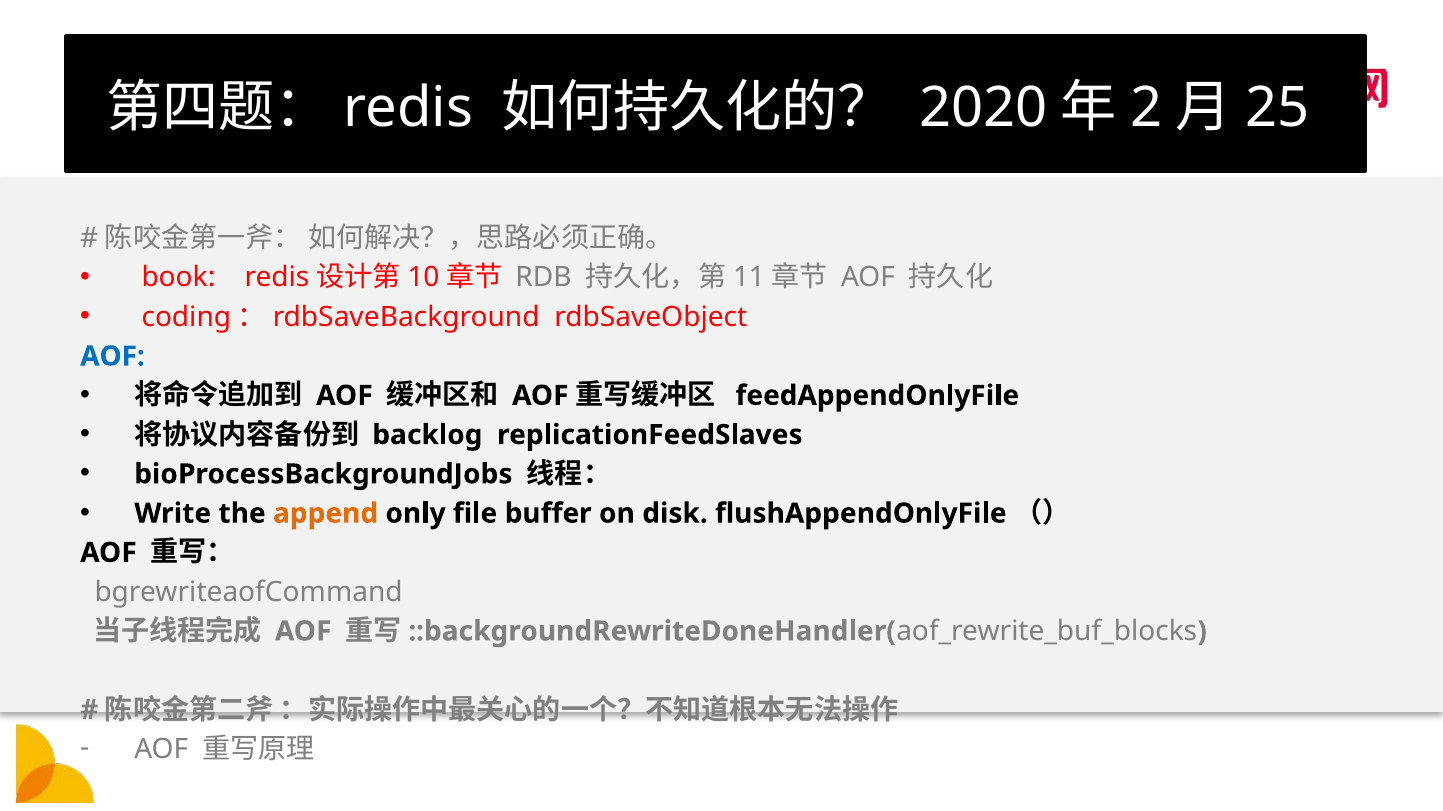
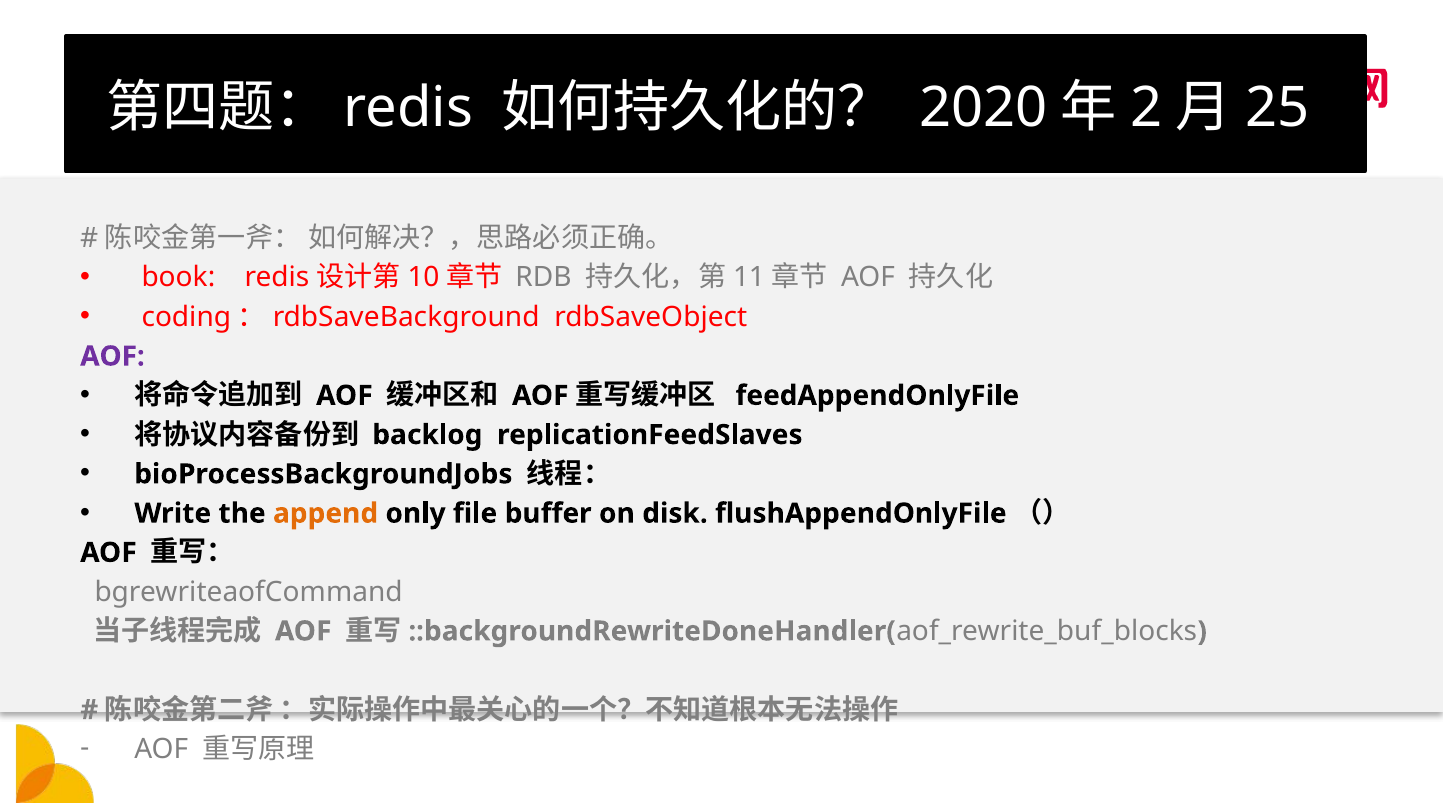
AOF colour: blue -> purple (112, 357)
